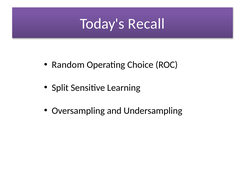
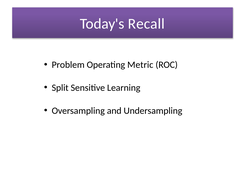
Random: Random -> Problem (68, 65)
Choice: Choice -> Metric (140, 65)
